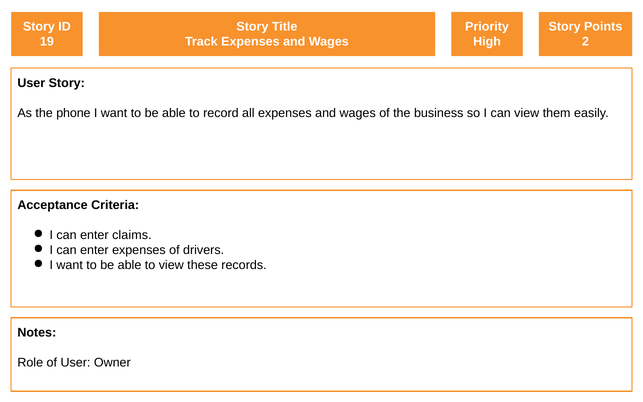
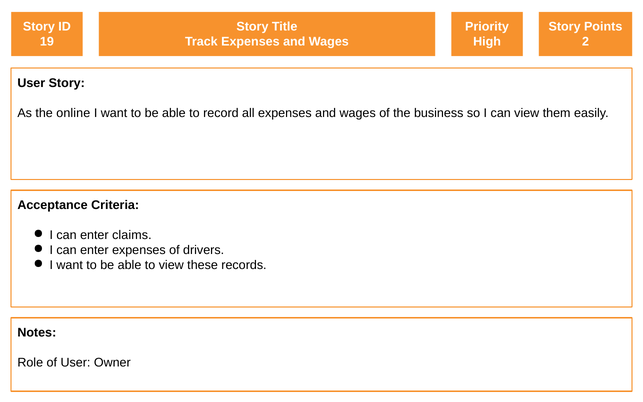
phone: phone -> online (73, 113)
